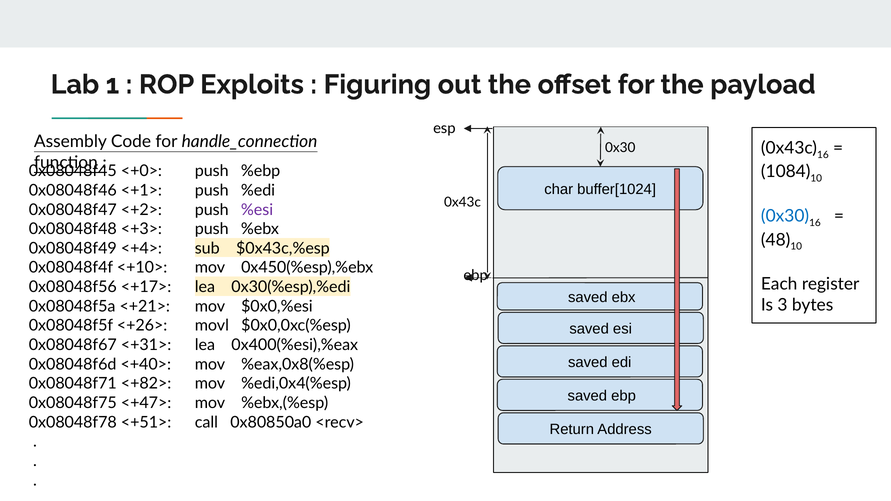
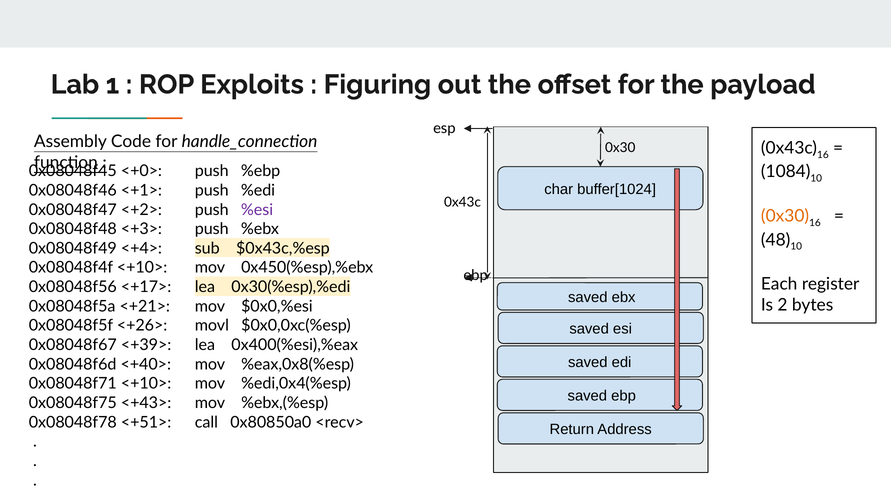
0x30 colour: blue -> orange (785, 216)
3: 3 -> 2 (782, 305)
<+31>: <+31> -> <+39> (146, 345)
0x08048f71 <+82>: <+82> -> <+10> (146, 384)
<+47>: <+47> -> <+43> (146, 403)
